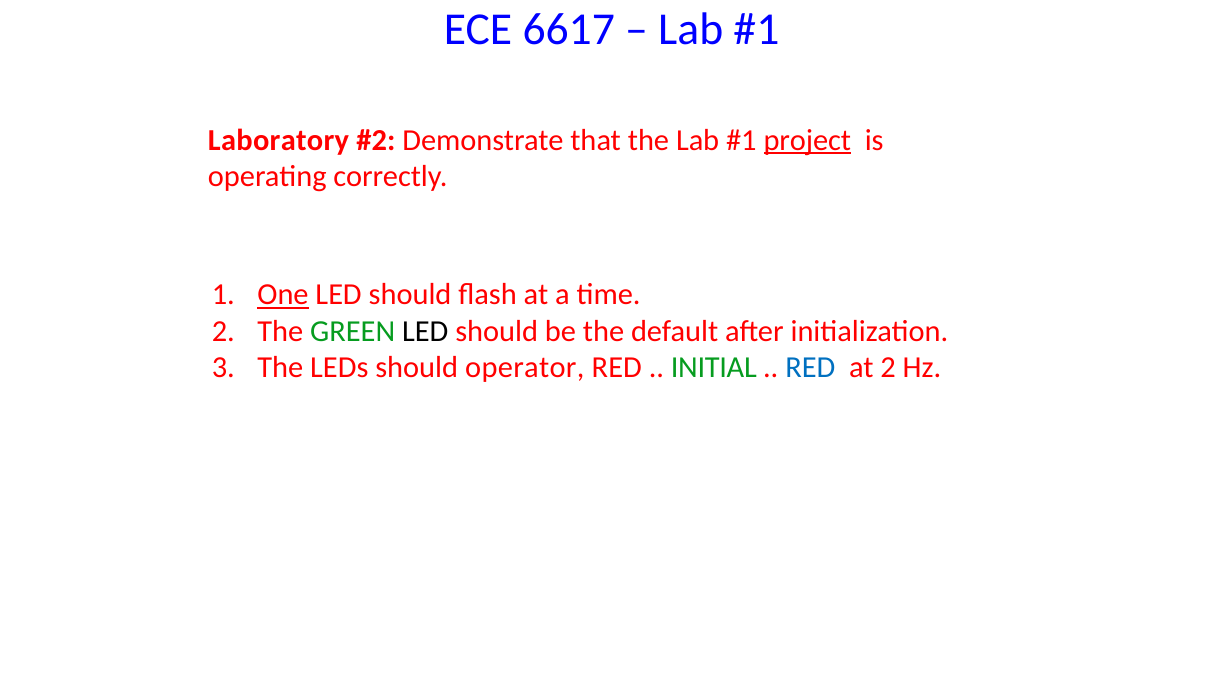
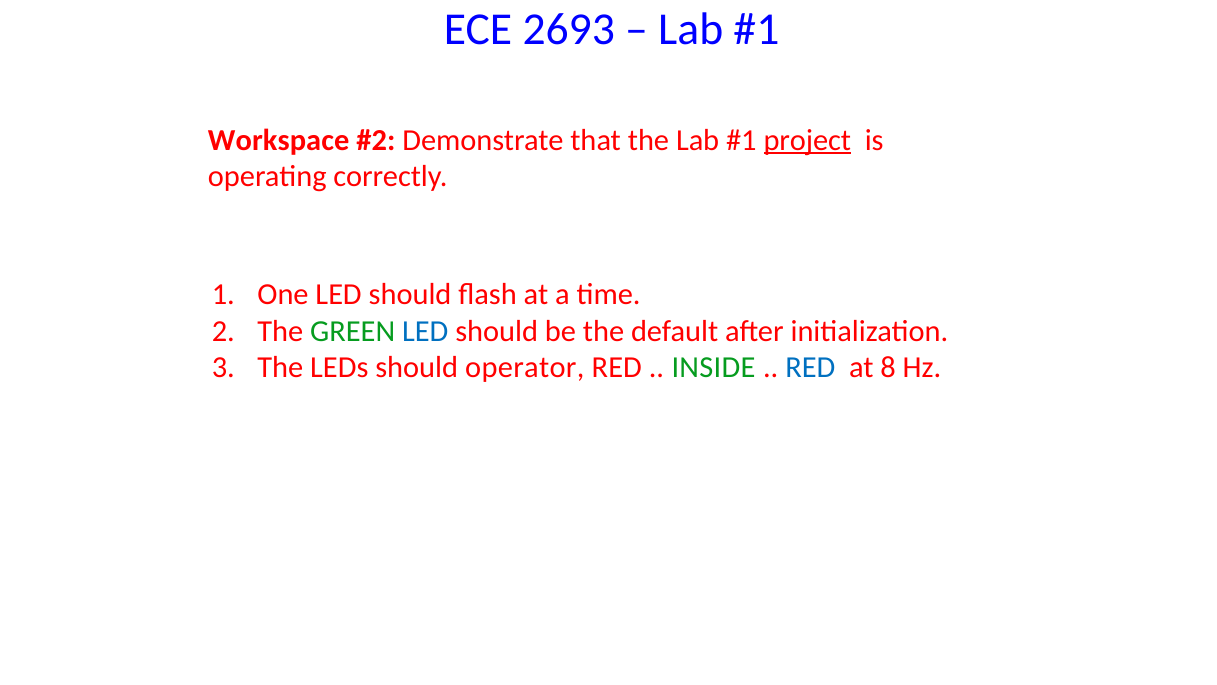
6617: 6617 -> 2693 (569, 29)
Laboratory: Laboratory -> Workspace (279, 140)
One underline: present -> none (283, 294)
LED colour: black -> blue (425, 331)
INITIAL: INITIAL -> INSIDE (714, 367)
at 2: 2 -> 8 (888, 367)
